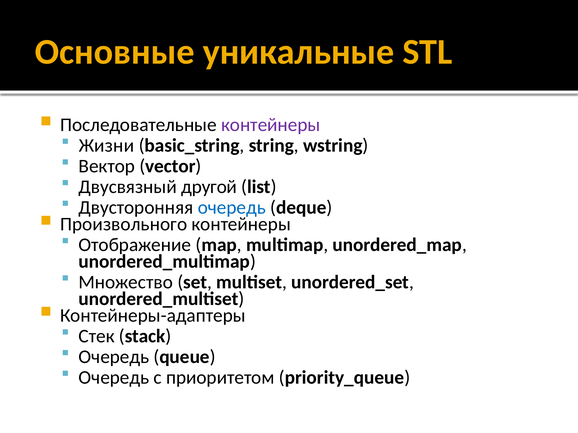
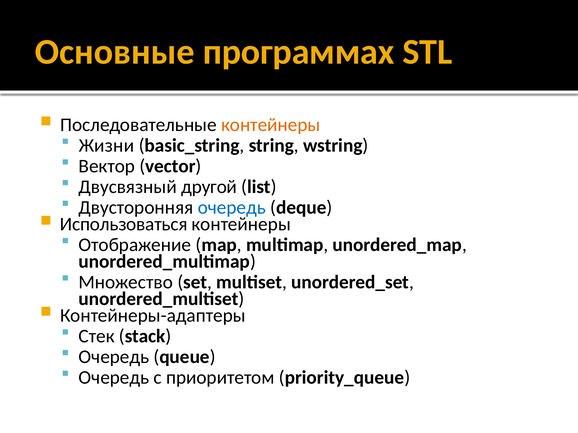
уникальные: уникальные -> программах (299, 52)
контейнеры colour: purple -> orange (271, 125)
Произвольного: Произвольного -> Использоваться (124, 224)
